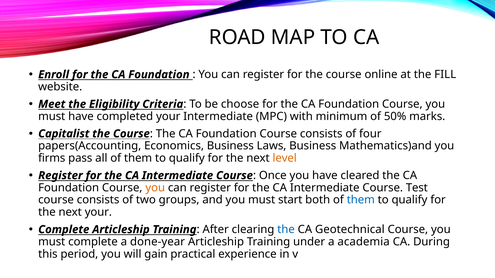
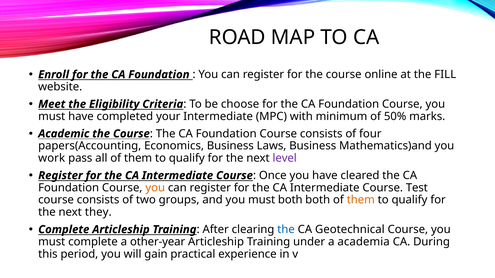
Capitalist: Capitalist -> Academic (64, 134)
firms: firms -> work (52, 158)
level colour: orange -> purple (285, 158)
must start: start -> both (290, 200)
them colour: blue -> orange (361, 200)
next your: your -> they (98, 212)
done-year: done-year -> other-year (158, 242)
